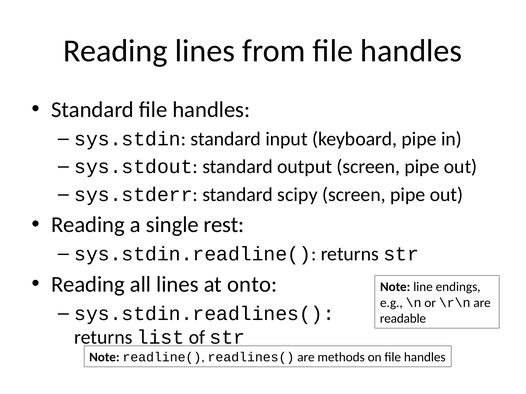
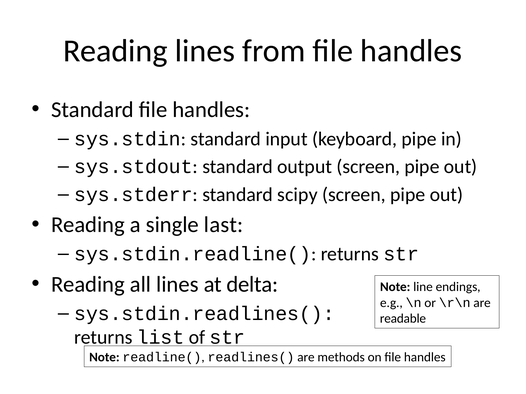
rest: rest -> last (224, 225)
onto: onto -> delta (252, 285)
